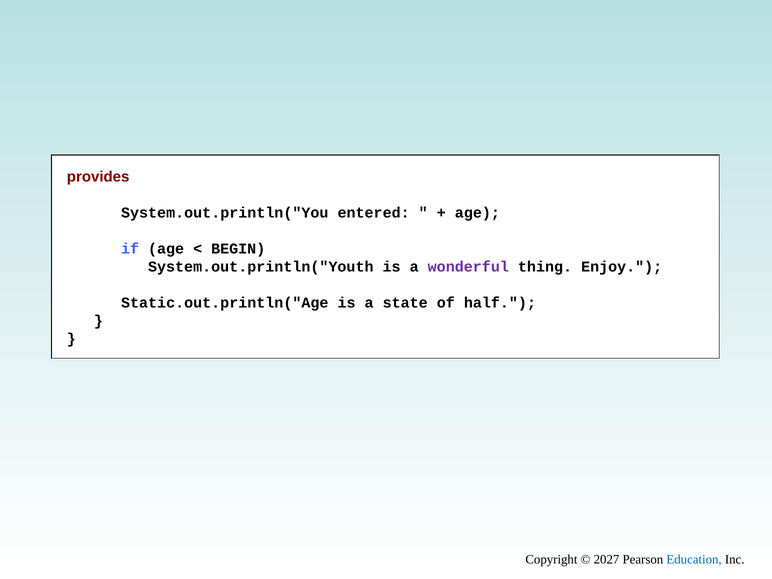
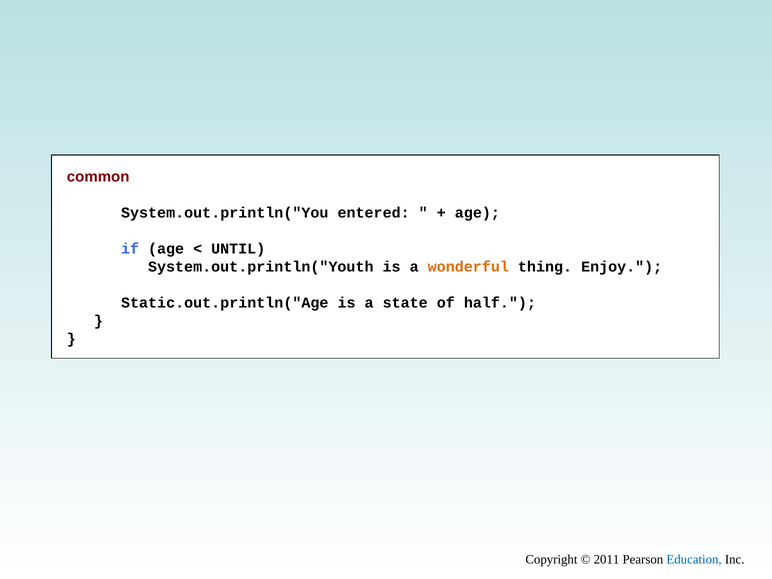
provides: provides -> common (98, 177)
BEGIN: BEGIN -> UNTIL (238, 249)
wonderful colour: purple -> orange (468, 267)
2027: 2027 -> 2011 (607, 559)
